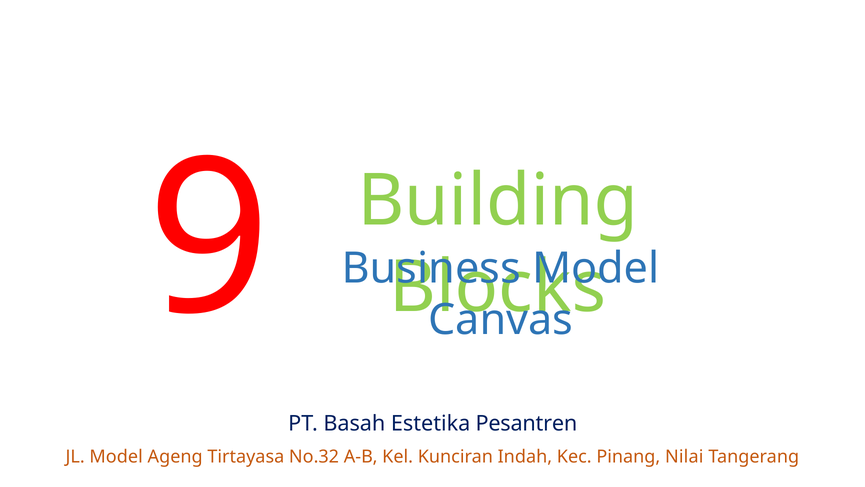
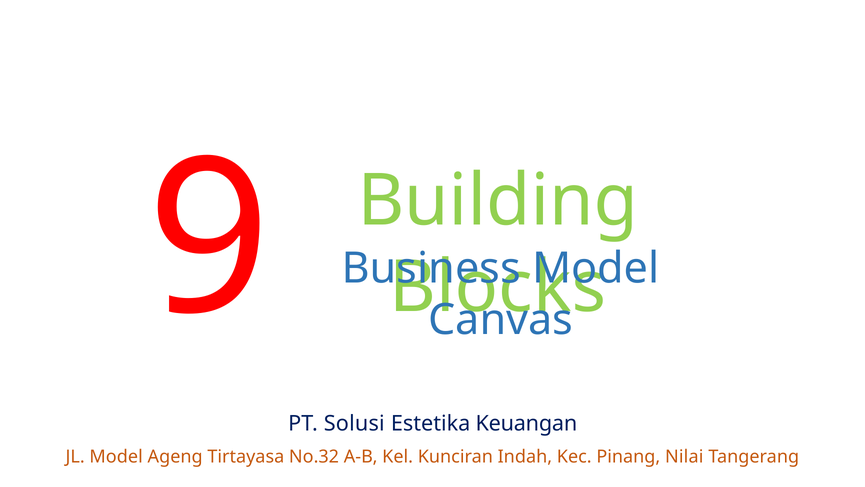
Basah: Basah -> Solusi (354, 423)
Pesantren: Pesantren -> Keuangan (526, 423)
